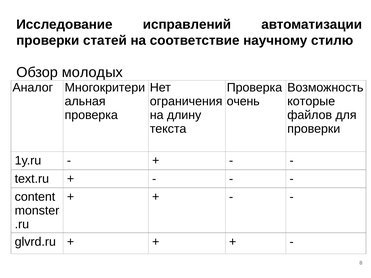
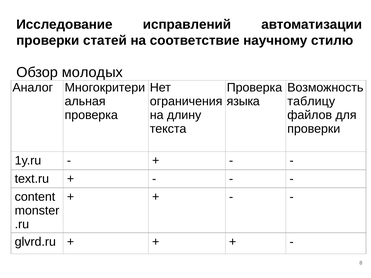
очень: очень -> языка (243, 101)
которые: которые -> таблицу (311, 101)
